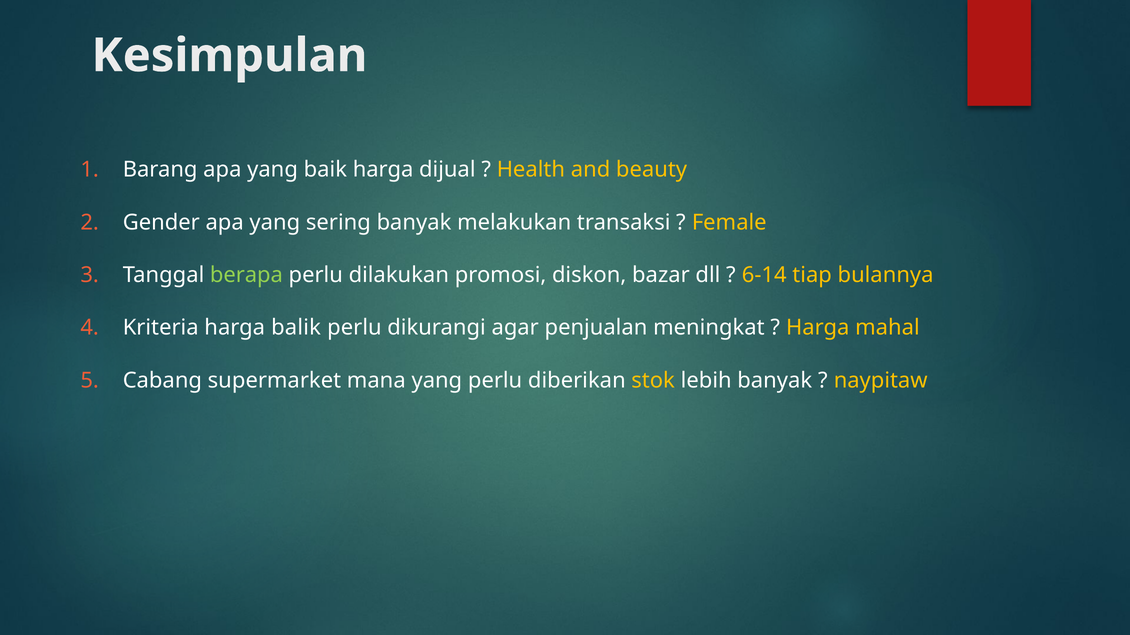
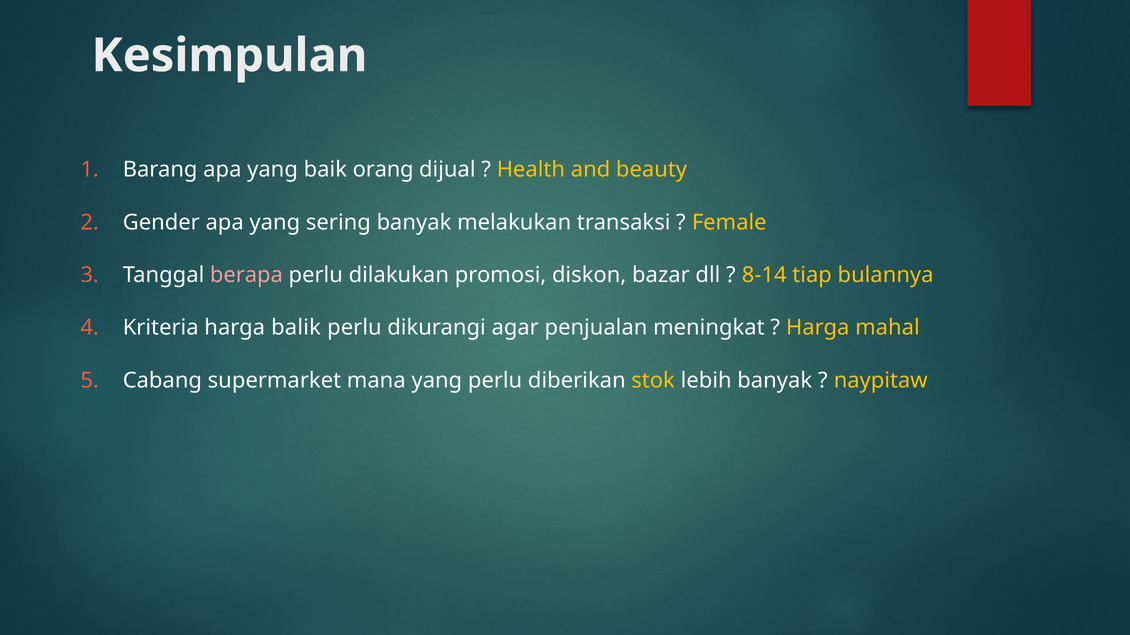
baik harga: harga -> orang (383, 170)
berapa colour: light green -> pink (246, 275)
6-14: 6-14 -> 8-14 (764, 275)
